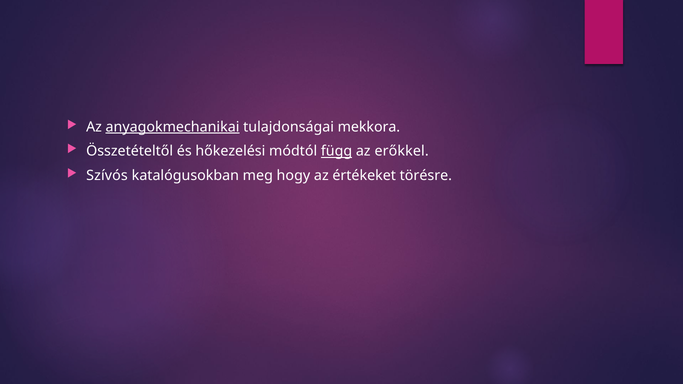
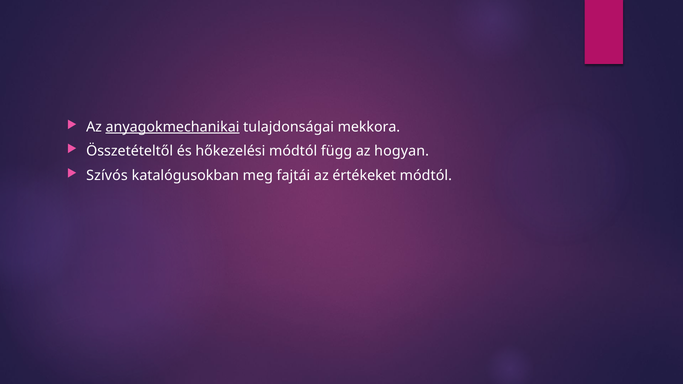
függ underline: present -> none (337, 151)
erőkkel: erőkkel -> hogyan (402, 151)
hogy: hogy -> fajtái (293, 176)
értékeket törésre: törésre -> módtól (426, 176)
